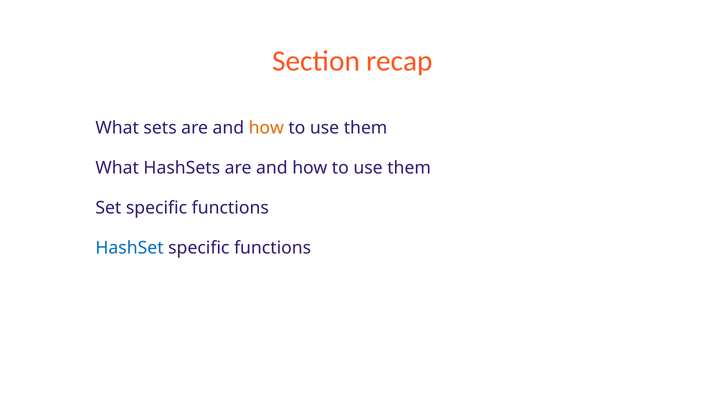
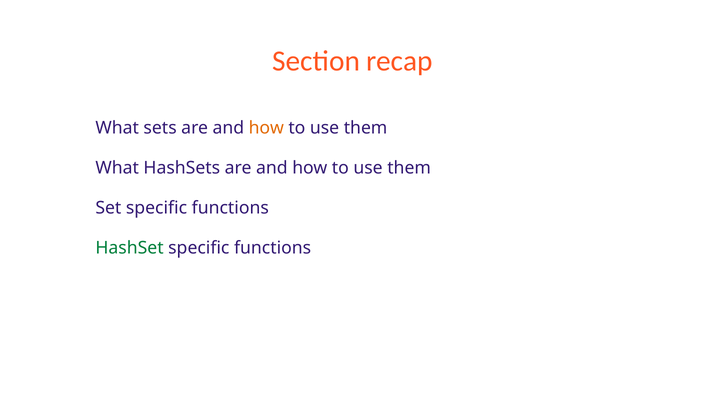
HashSet colour: blue -> green (130, 248)
